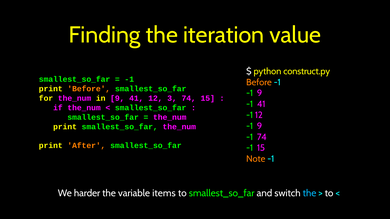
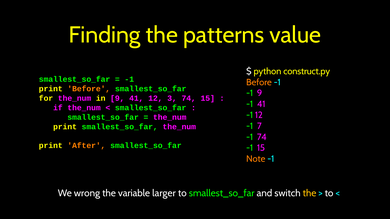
iteration: iteration -> patterns (224, 35)
9: 9 -> 7 (259, 126)
harder: harder -> wrong (87, 193)
items: items -> larger (164, 193)
the colour: light blue -> yellow (310, 193)
